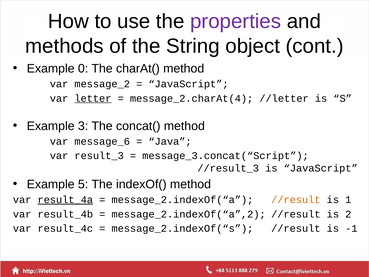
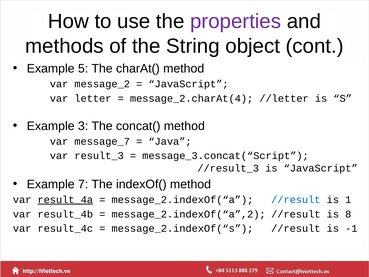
0: 0 -> 5 (83, 69)
letter underline: present -> none (93, 98)
message_6: message_6 -> message_7 (102, 141)
5: 5 -> 7 (83, 184)
//result colour: orange -> blue (296, 200)
2: 2 -> 8 (348, 214)
